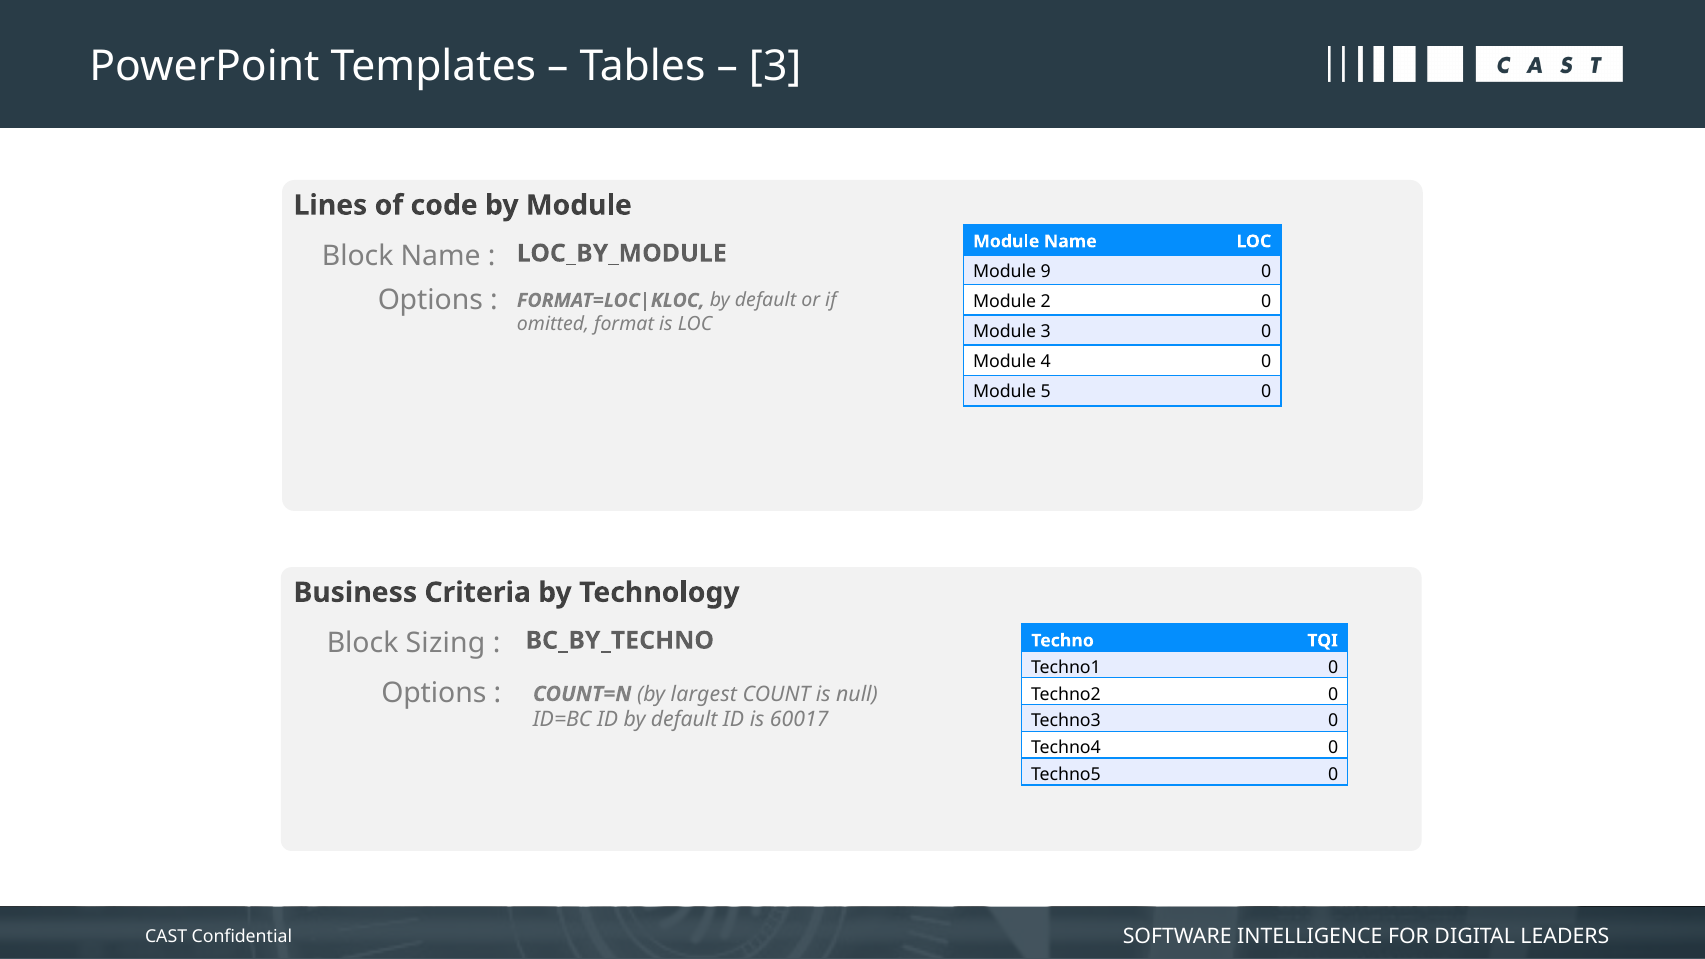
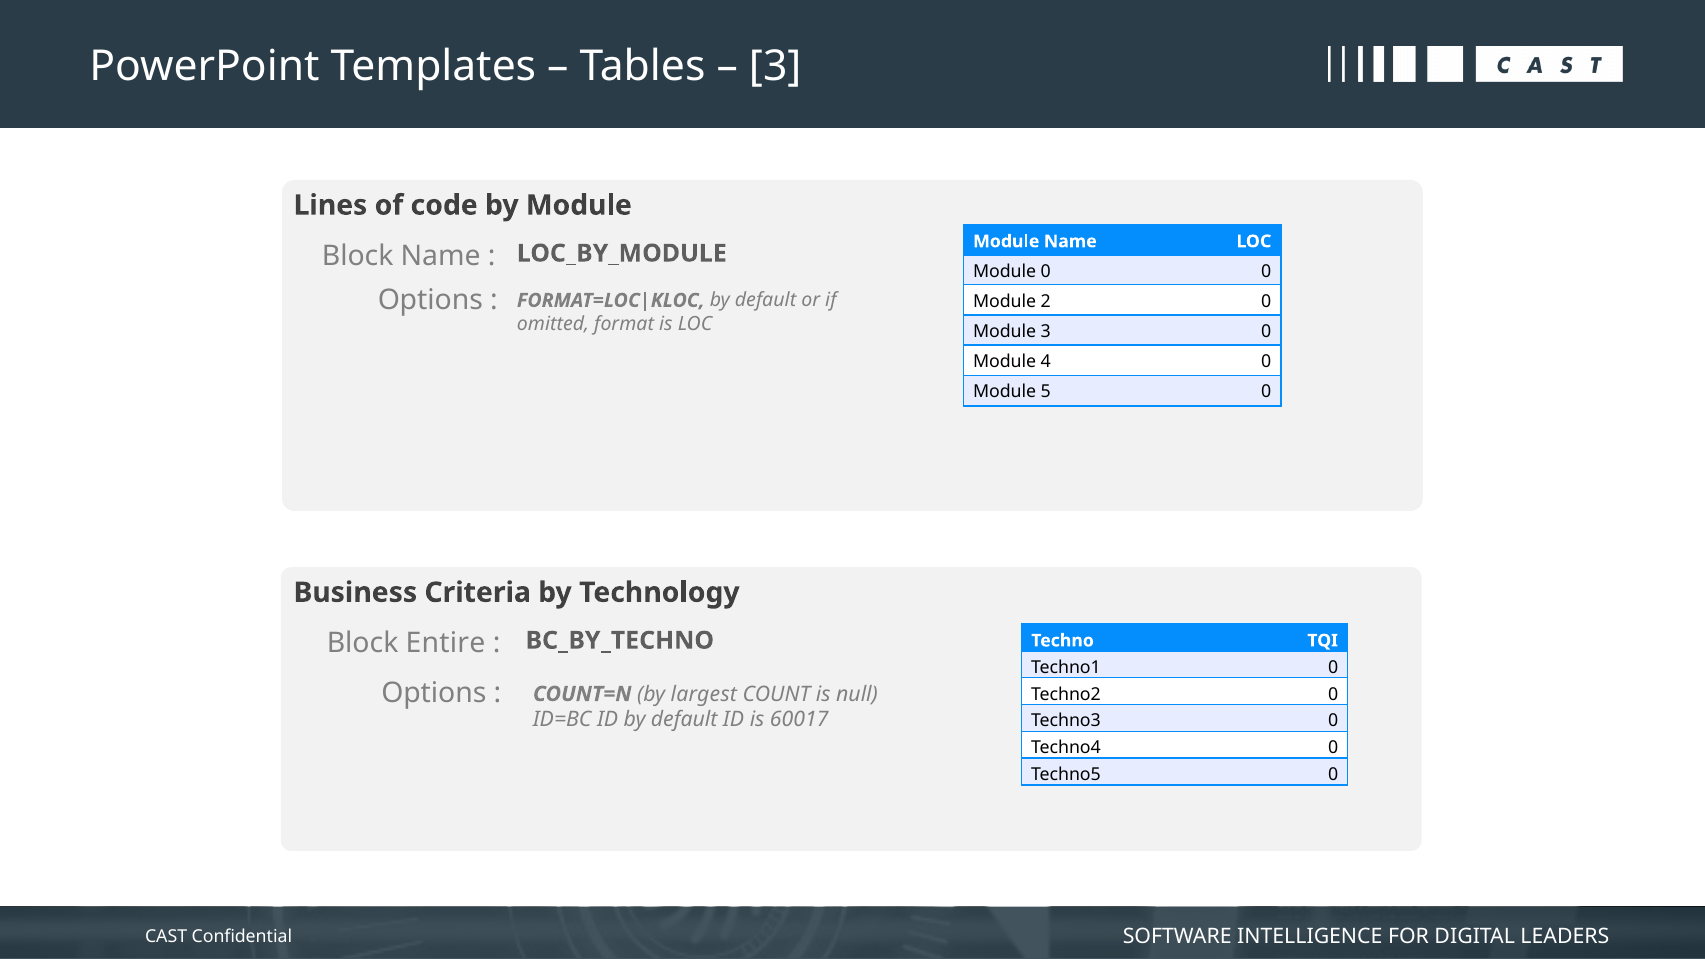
Module 9: 9 -> 0 (1046, 272)
Sizing: Sizing -> Entire (446, 643)
